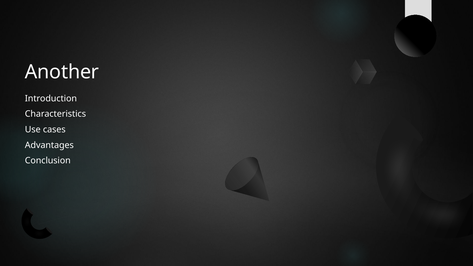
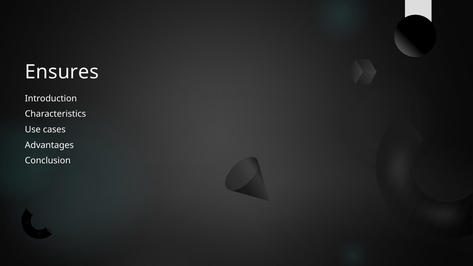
Another: Another -> Ensures (62, 72)
